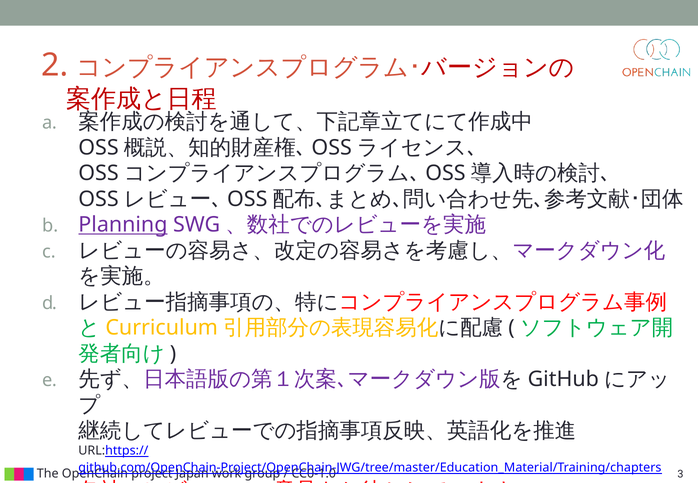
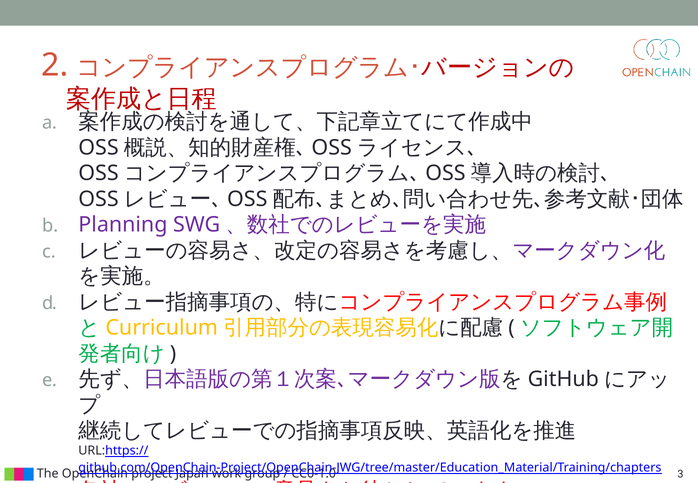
Planning underline: present -> none (123, 225)
